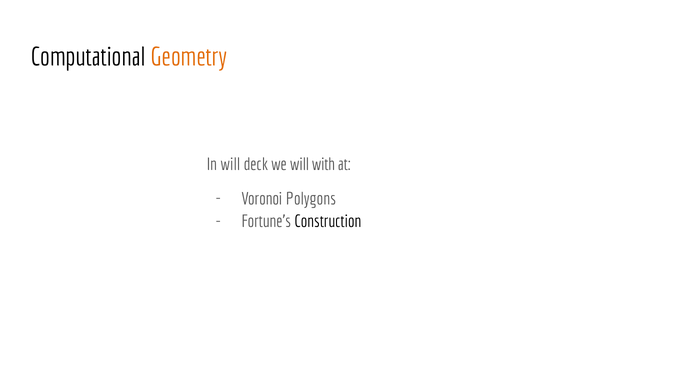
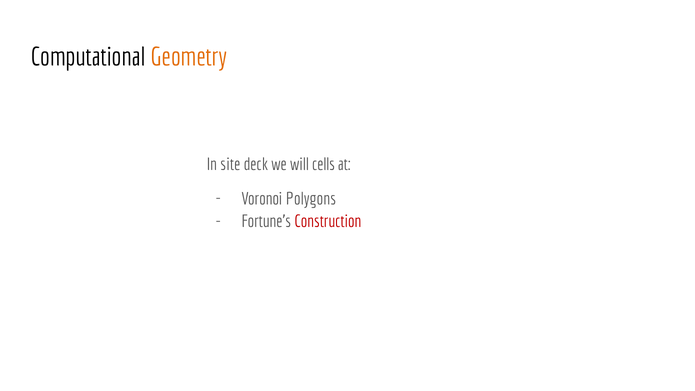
In will: will -> site (230, 164)
with: with -> cells (323, 164)
Construction colour: black -> red (328, 222)
